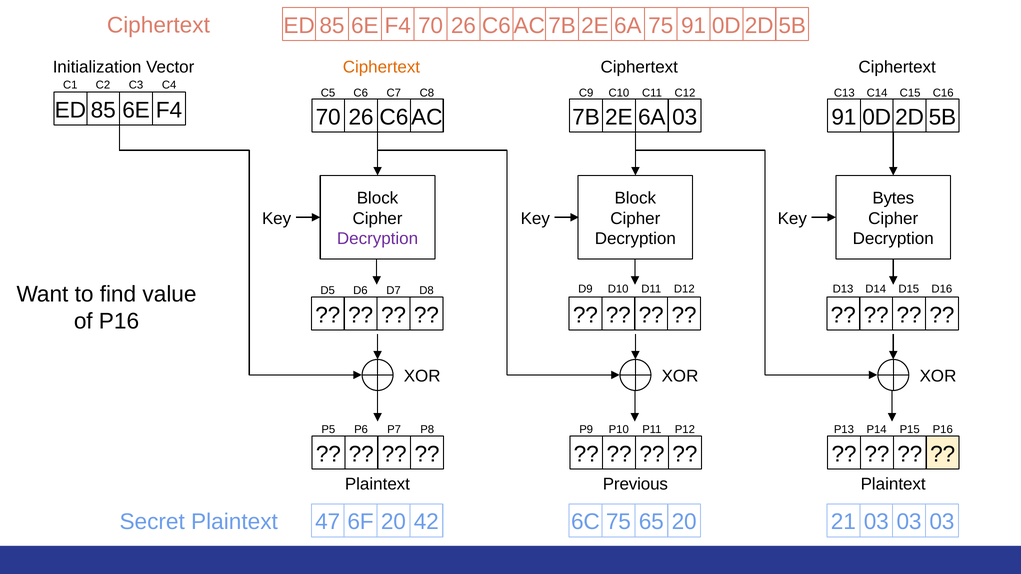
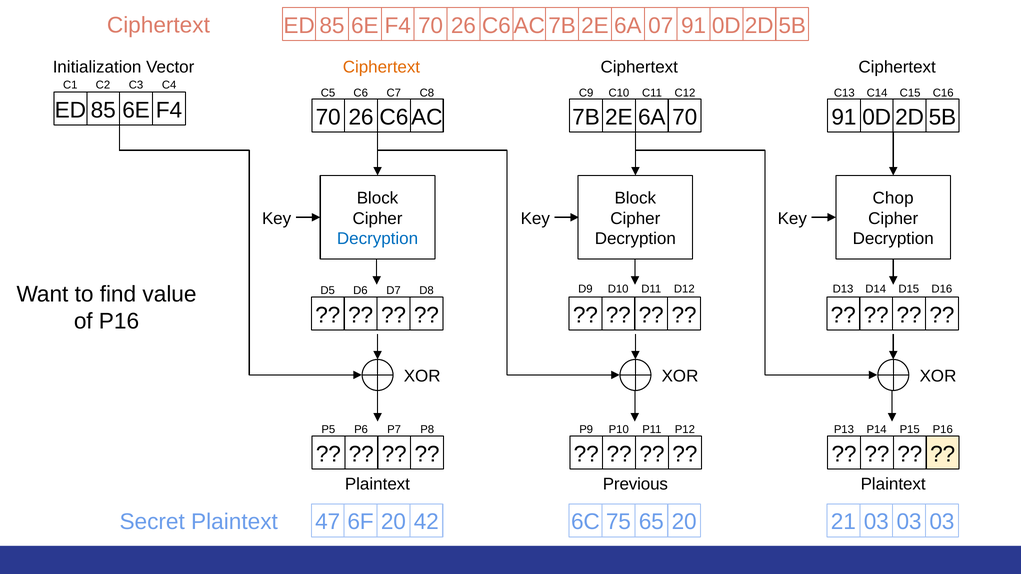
75: 75 -> 07 (661, 26)
03: 03 -> 70 (685, 117)
Bytes: Bytes -> Chop (893, 198)
Decryption colour: purple -> blue (378, 239)
